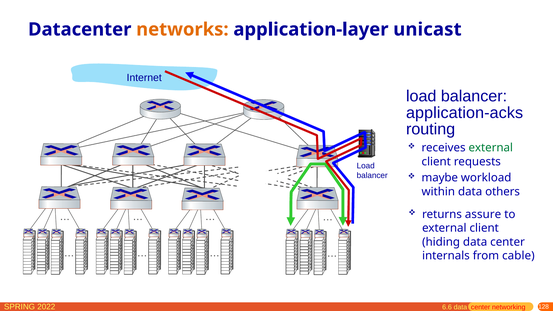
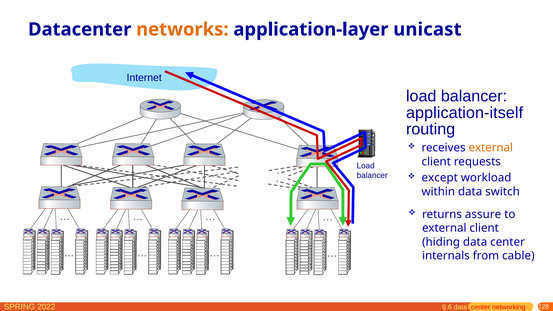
application-acks: application-acks -> application-itself (465, 113)
external colour: green -> orange (491, 148)
maybe: maybe -> except (440, 178)
others: others -> switch (503, 192)
